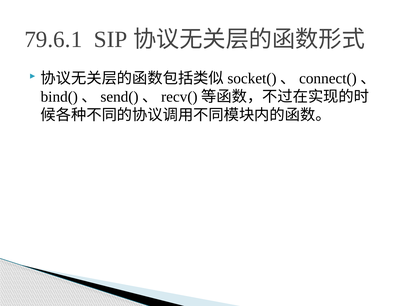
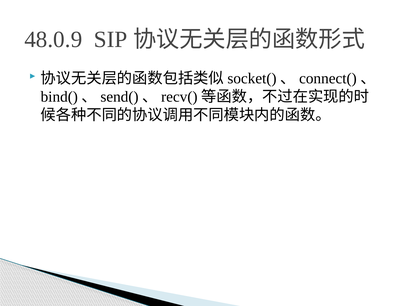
79.6.1: 79.6.1 -> 48.0.9 (53, 39)
